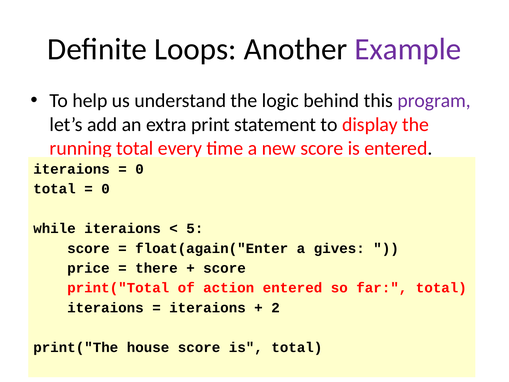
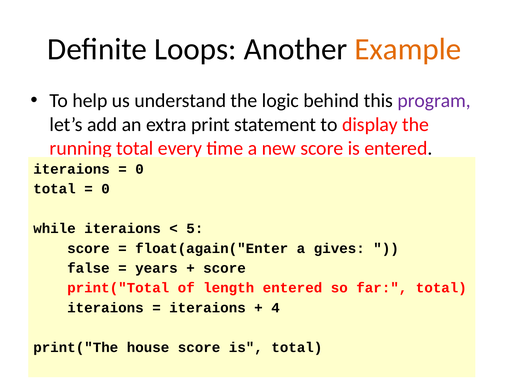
Example colour: purple -> orange (408, 49)
price: price -> false (88, 268)
there: there -> years (156, 268)
action: action -> length (229, 288)
2: 2 -> 4 (276, 308)
